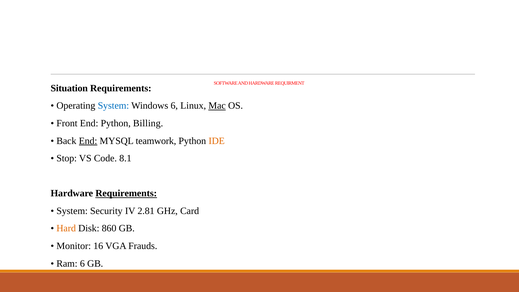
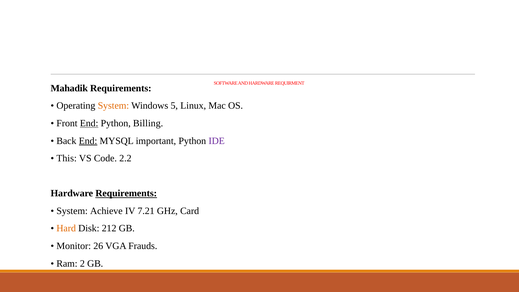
Situation: Situation -> Mahadik (69, 88)
System colour: blue -> orange (113, 106)
Windows 6: 6 -> 5 (174, 106)
Mac underline: present -> none (217, 106)
End underline: none -> present (89, 123)
teamwork: teamwork -> important (156, 141)
IDE colour: orange -> purple (217, 141)
Stop: Stop -> This (67, 158)
8.1: 8.1 -> 2.2 (125, 158)
Security: Security -> Achieve (106, 211)
2.81: 2.81 -> 7.21 (146, 211)
860: 860 -> 212 (109, 228)
16: 16 -> 26 (98, 246)
Ram 6: 6 -> 2 (82, 263)
